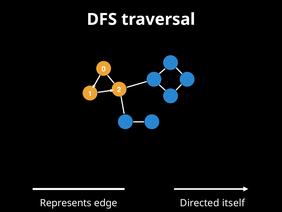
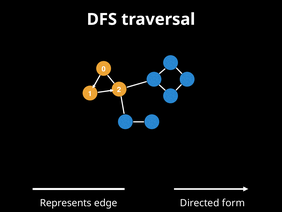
itself: itself -> form (233, 202)
